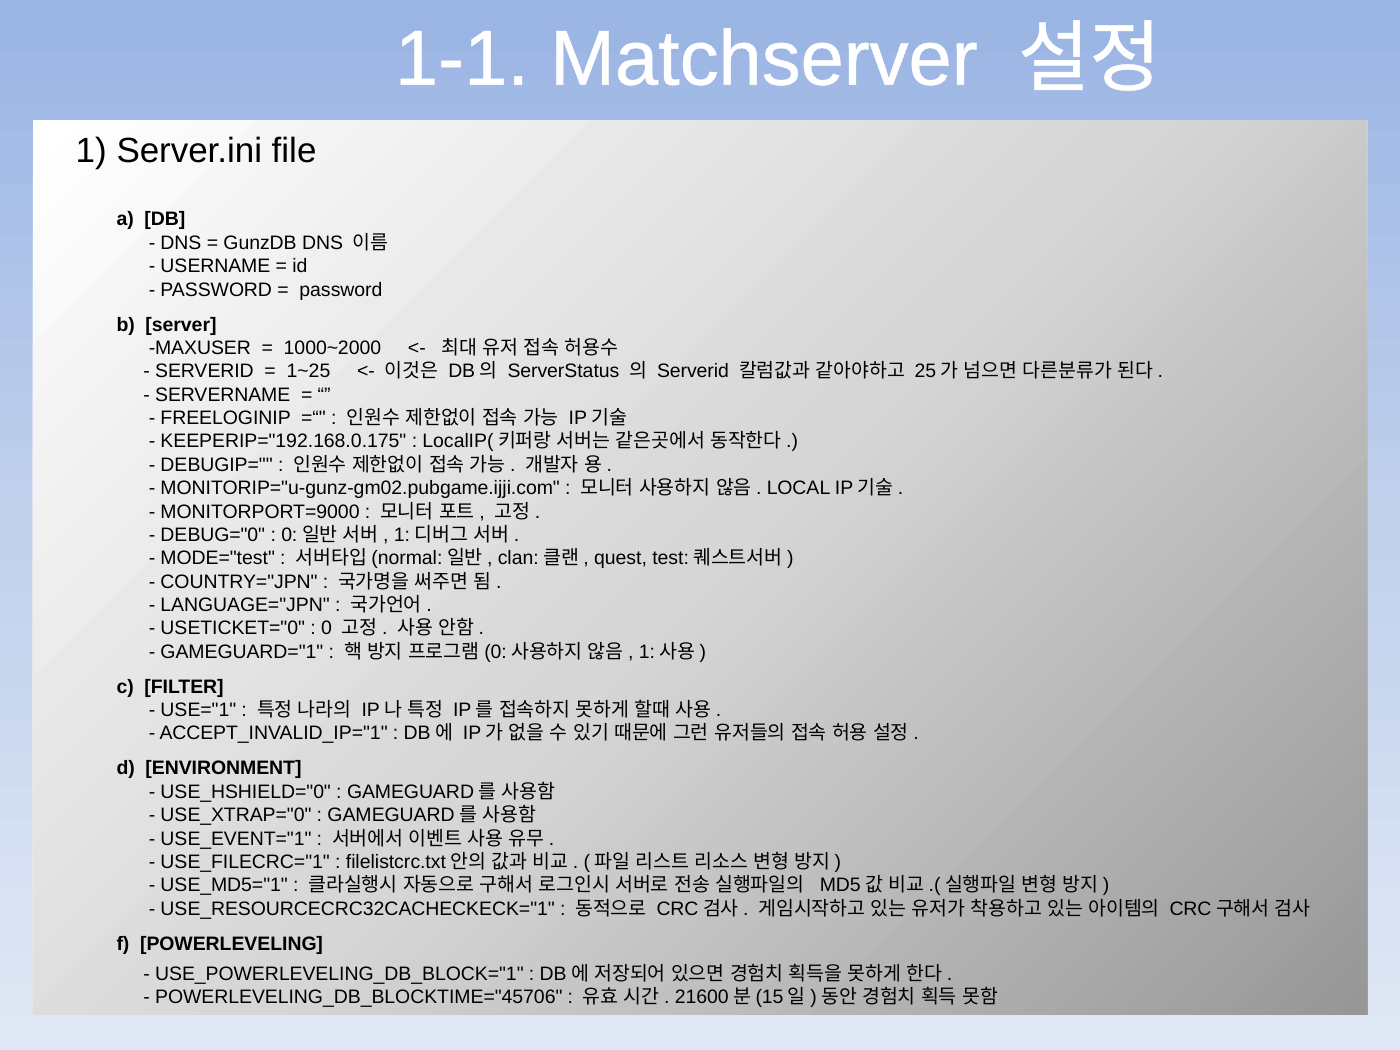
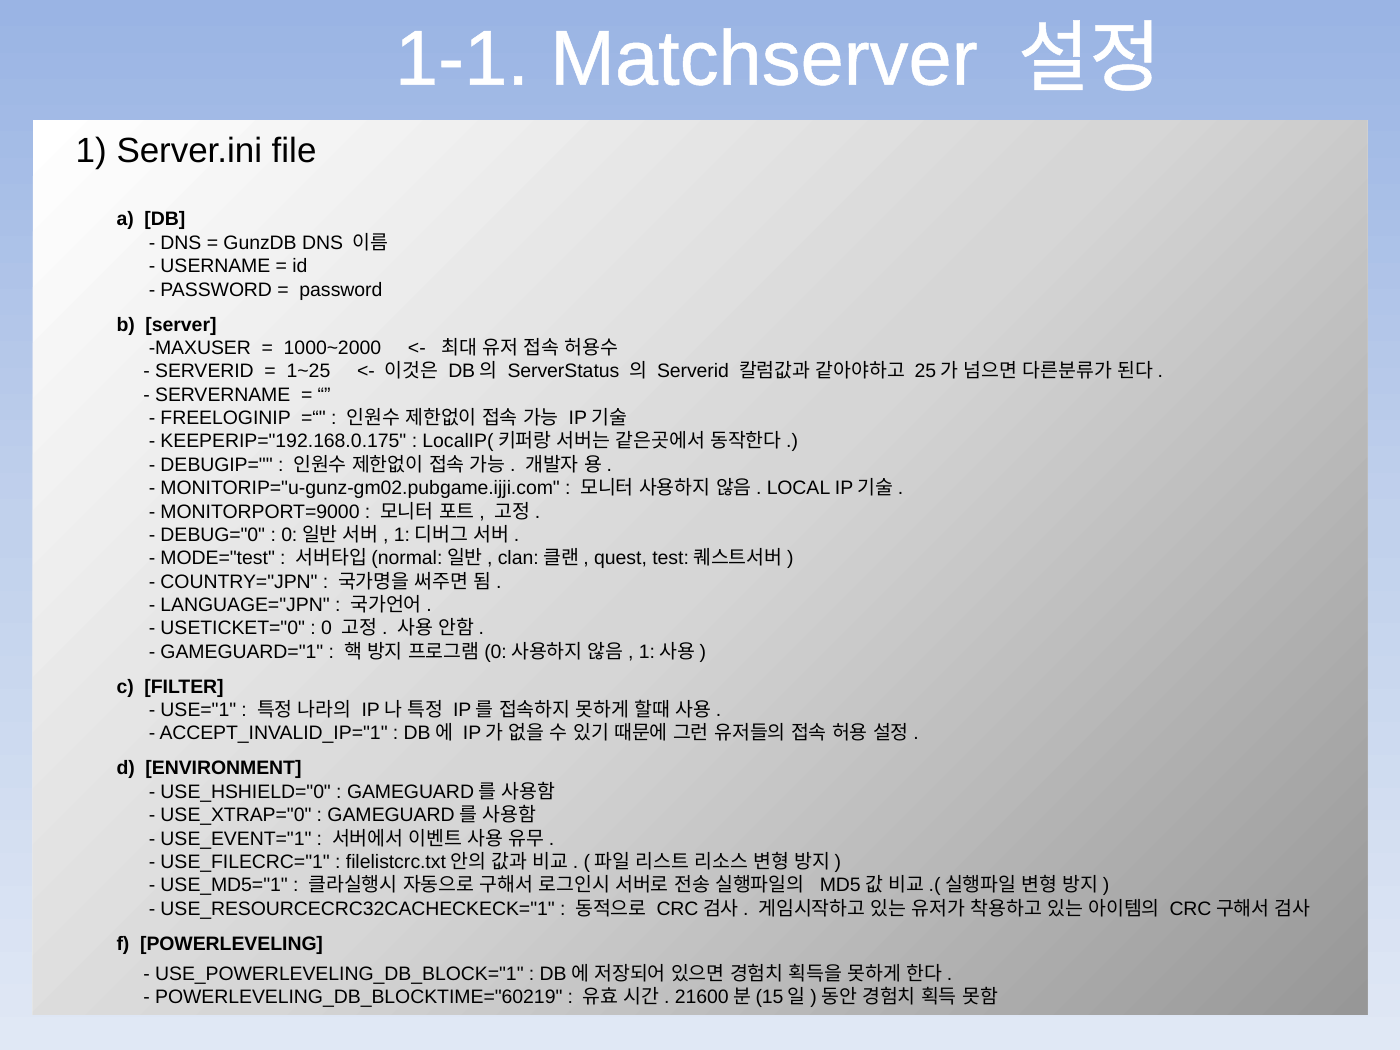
POWERLEVELING_DB_BLOCKTIME="45706: POWERLEVELING_DB_BLOCKTIME="45706 -> POWERLEVELING_DB_BLOCKTIME="60219 (359, 998)
